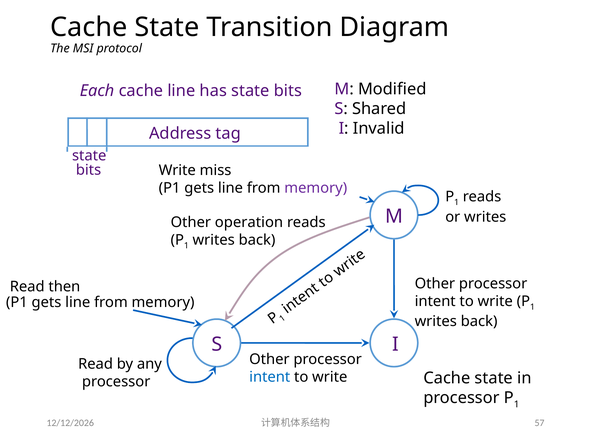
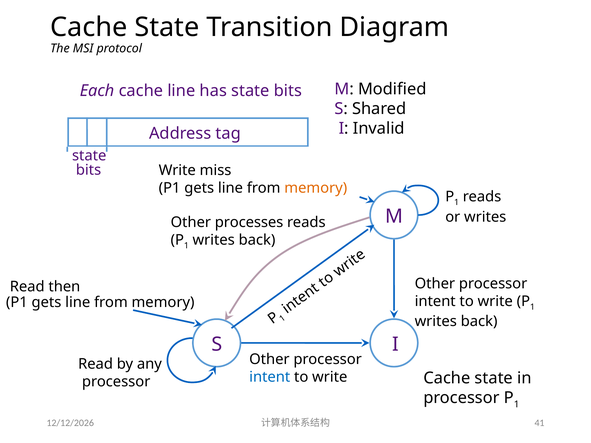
memory colour: purple -> orange (316, 188)
operation: operation -> processes (249, 222)
57: 57 -> 41 (539, 423)
